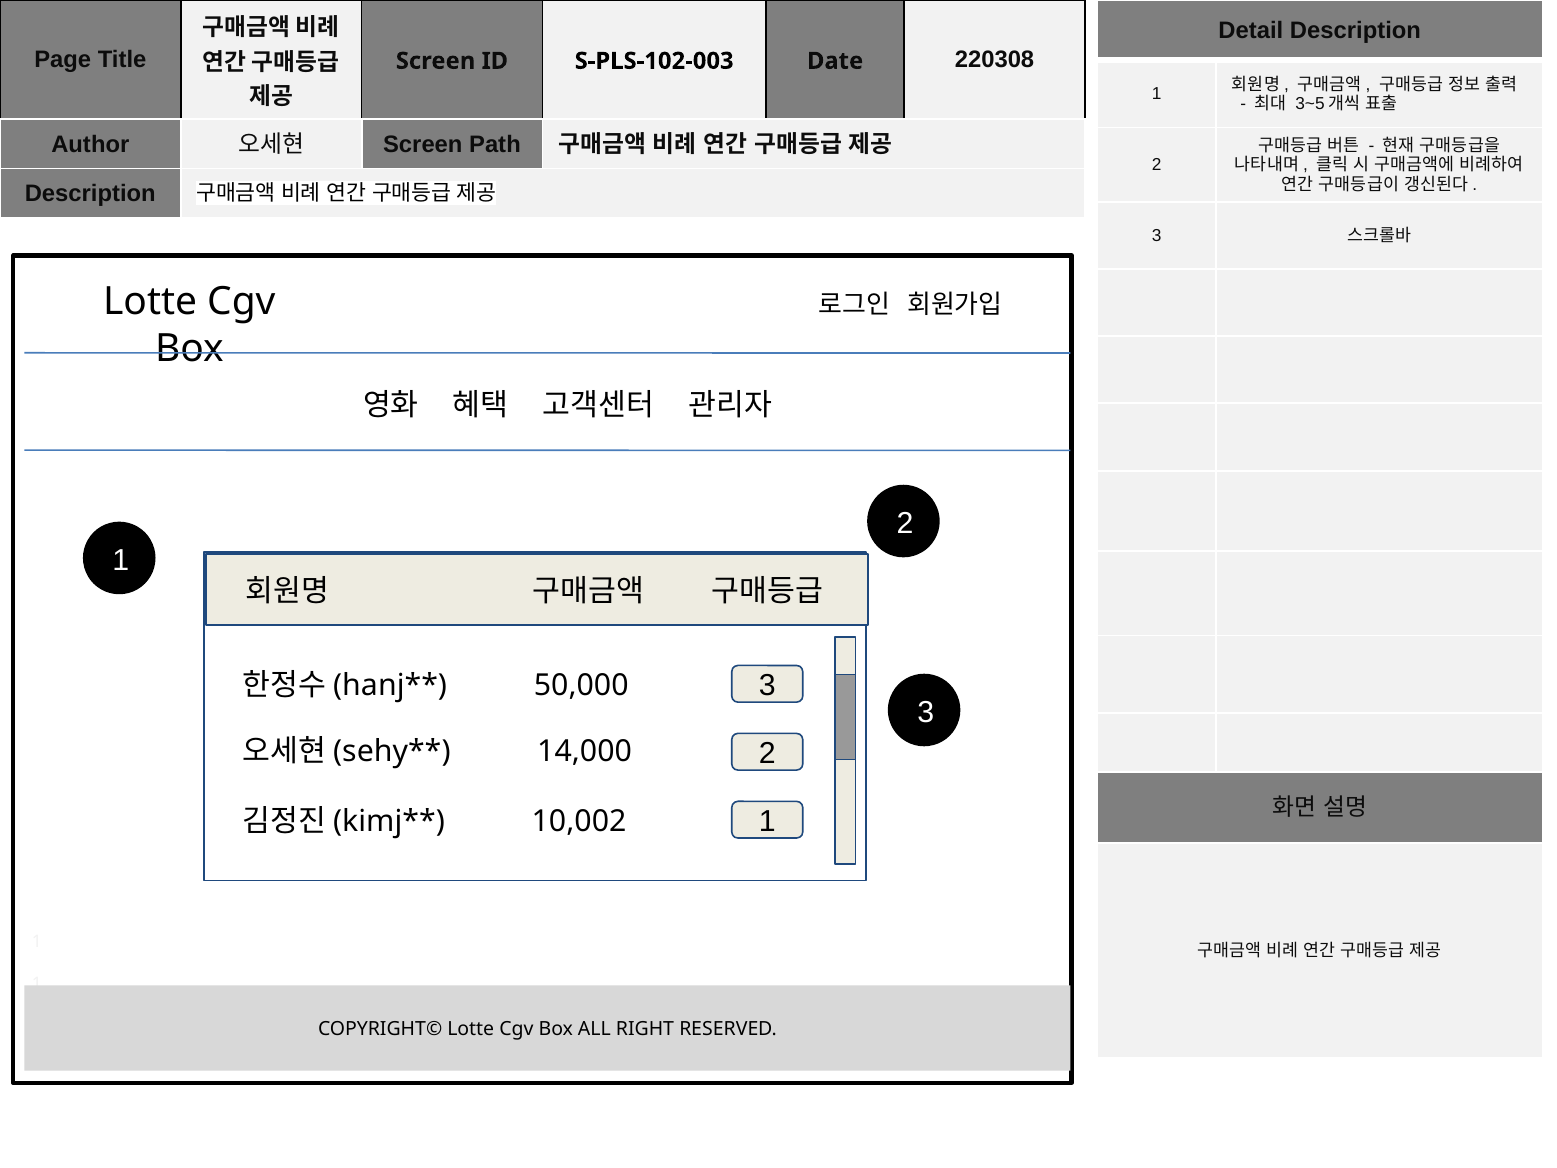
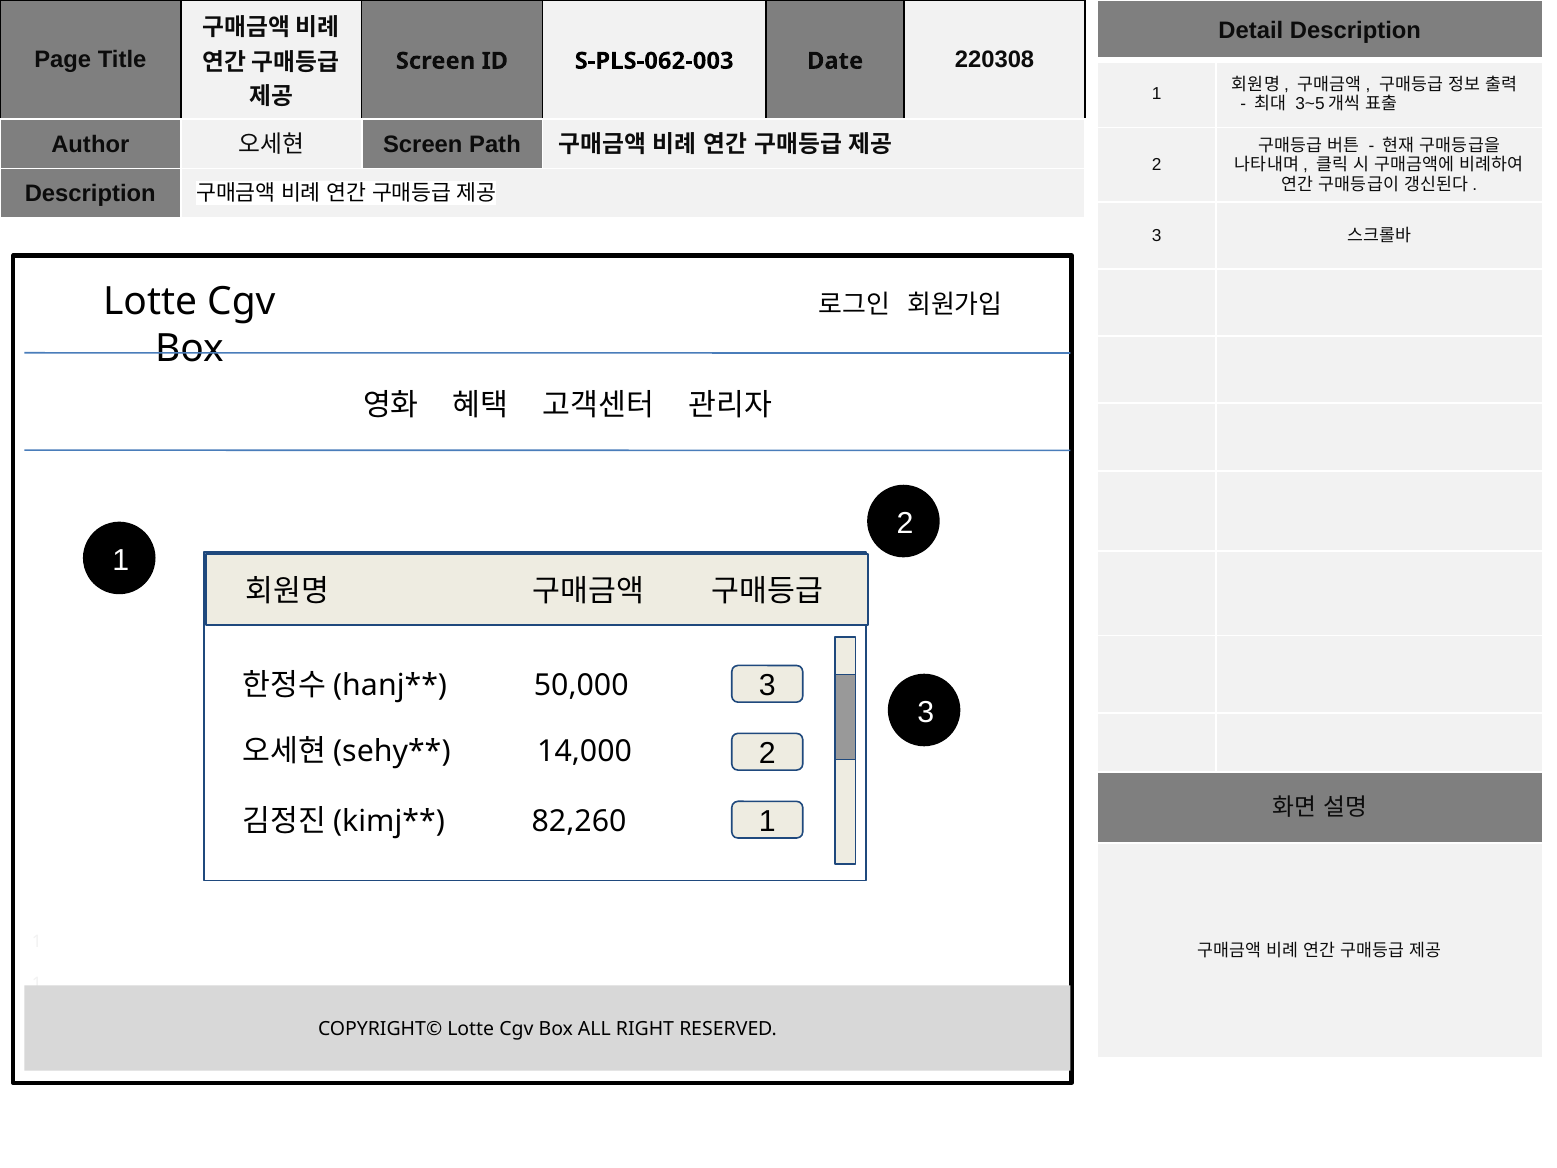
S-PLS-102-003: S-PLS-102-003 -> S-PLS-062-003 (654, 61)
10,002: 10,002 -> 82,260 (579, 821)
